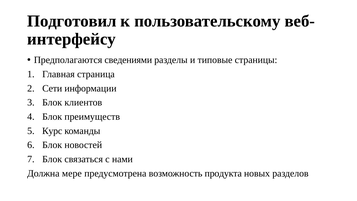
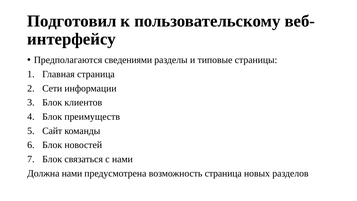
Курс: Курс -> Сайт (52, 131)
Должна мере: мере -> нами (72, 173)
возможность продукта: продукта -> страница (223, 173)
